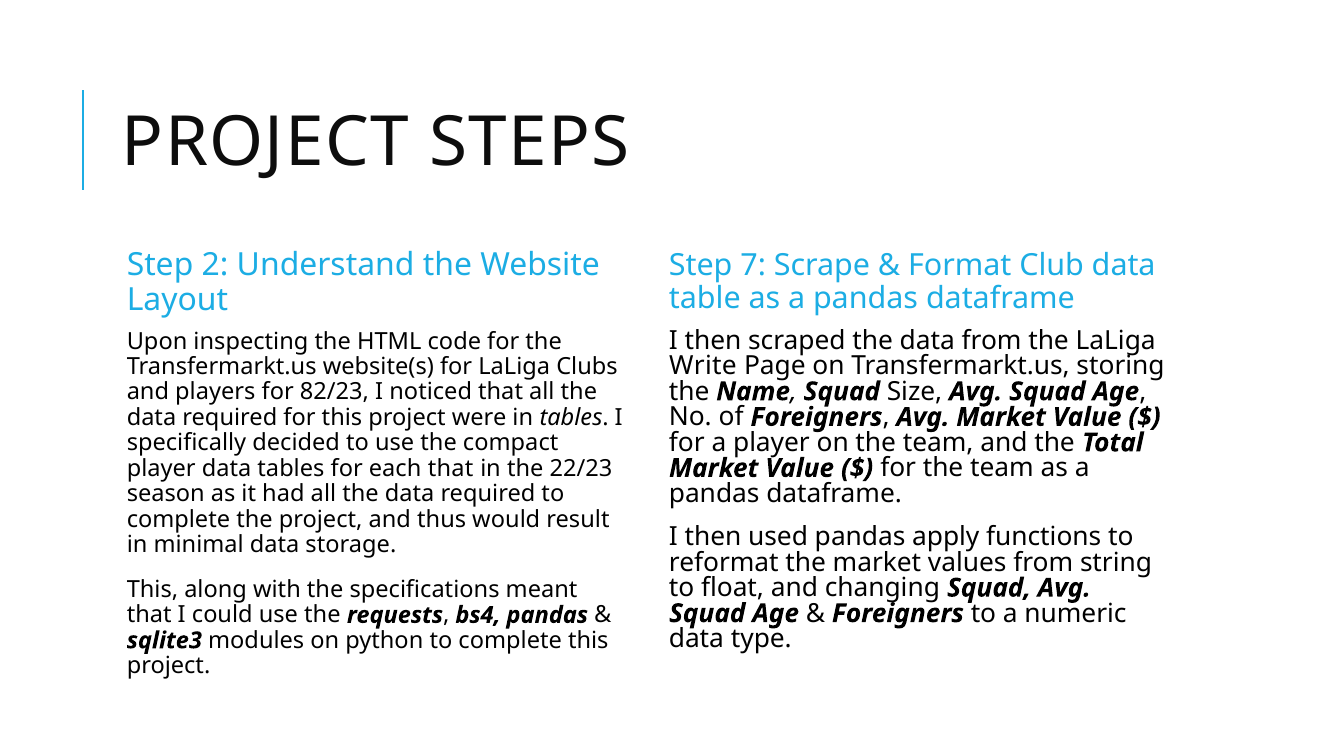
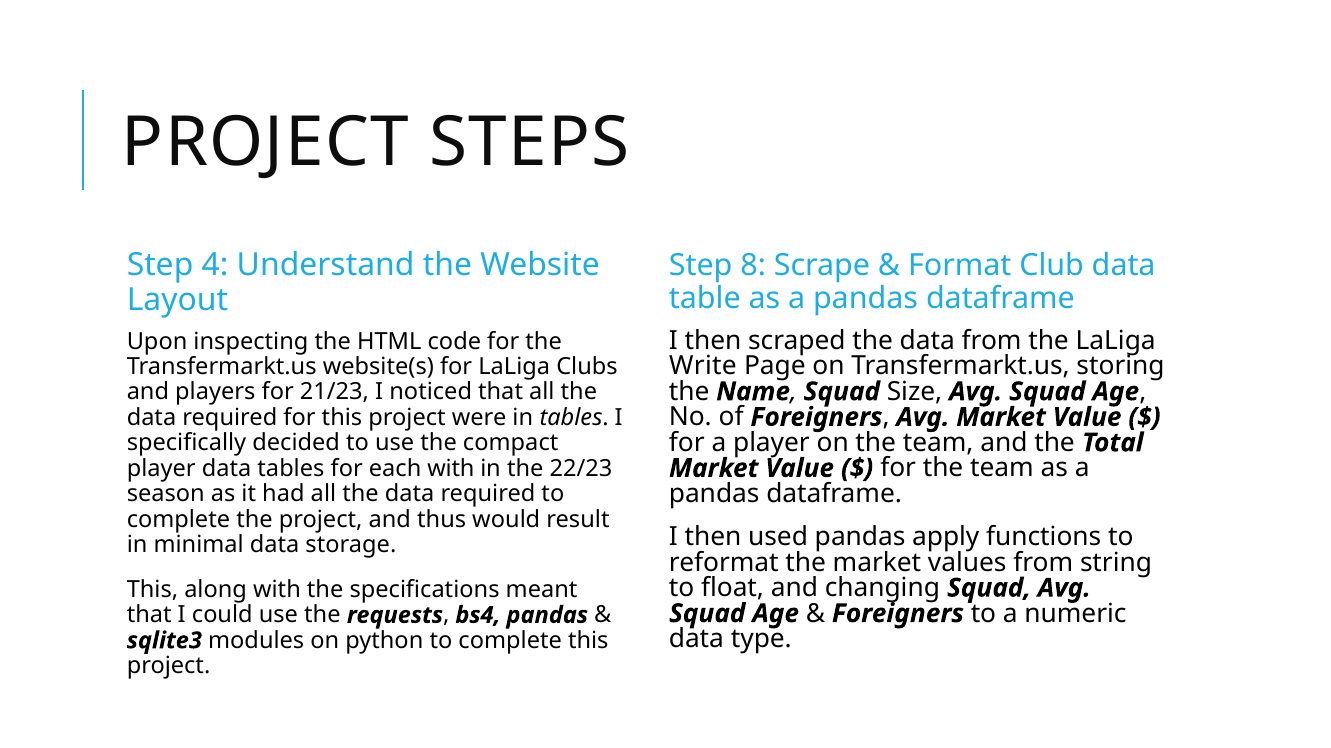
2: 2 -> 4 (215, 265)
7: 7 -> 8 (753, 266)
82/23: 82/23 -> 21/23 (334, 392)
each that: that -> with (451, 469)
